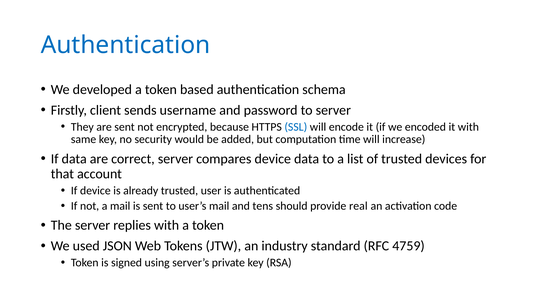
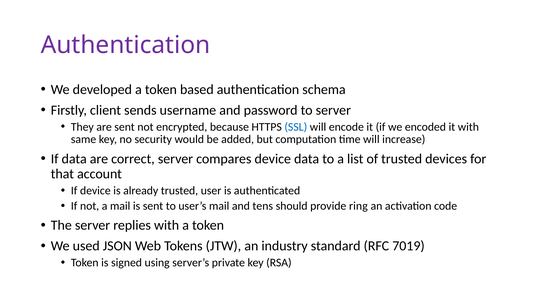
Authentication colour: blue -> purple (126, 45)
real: real -> ring (358, 206)
4759: 4759 -> 7019 (408, 246)
